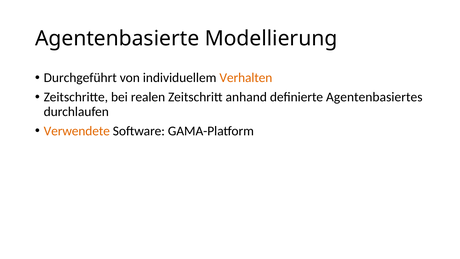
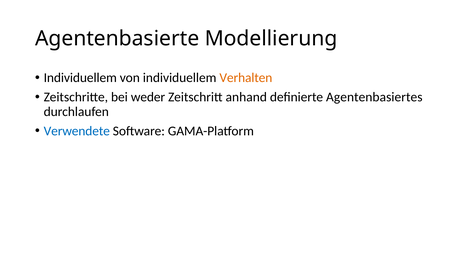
Durchgeführt: Durchgeführt -> Individuellem (80, 78)
realen: realen -> weder (148, 97)
Verwendete colour: orange -> blue (77, 131)
